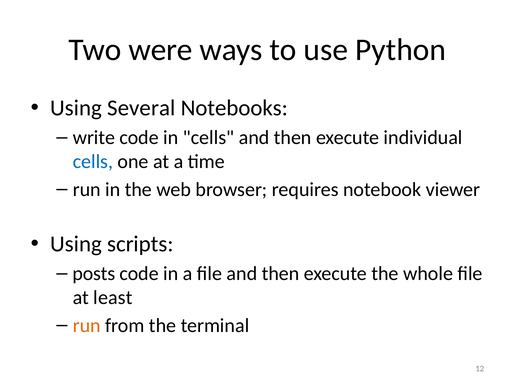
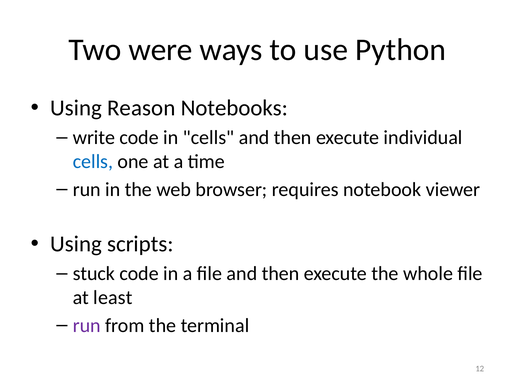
Several: Several -> Reason (141, 108)
posts: posts -> stuck (94, 274)
run colour: orange -> purple (87, 326)
